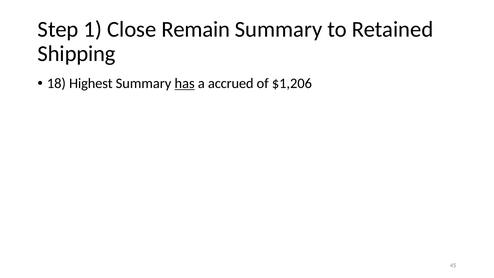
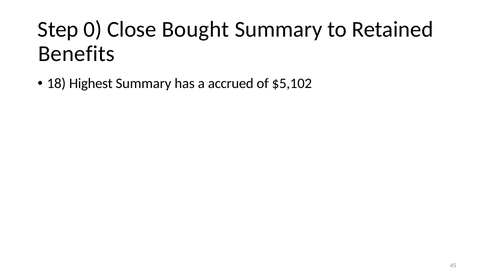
1: 1 -> 0 (93, 29)
Remain: Remain -> Bought (195, 29)
Shipping: Shipping -> Benefits (76, 54)
has underline: present -> none (185, 83)
$1,206: $1,206 -> $5,102 (292, 83)
